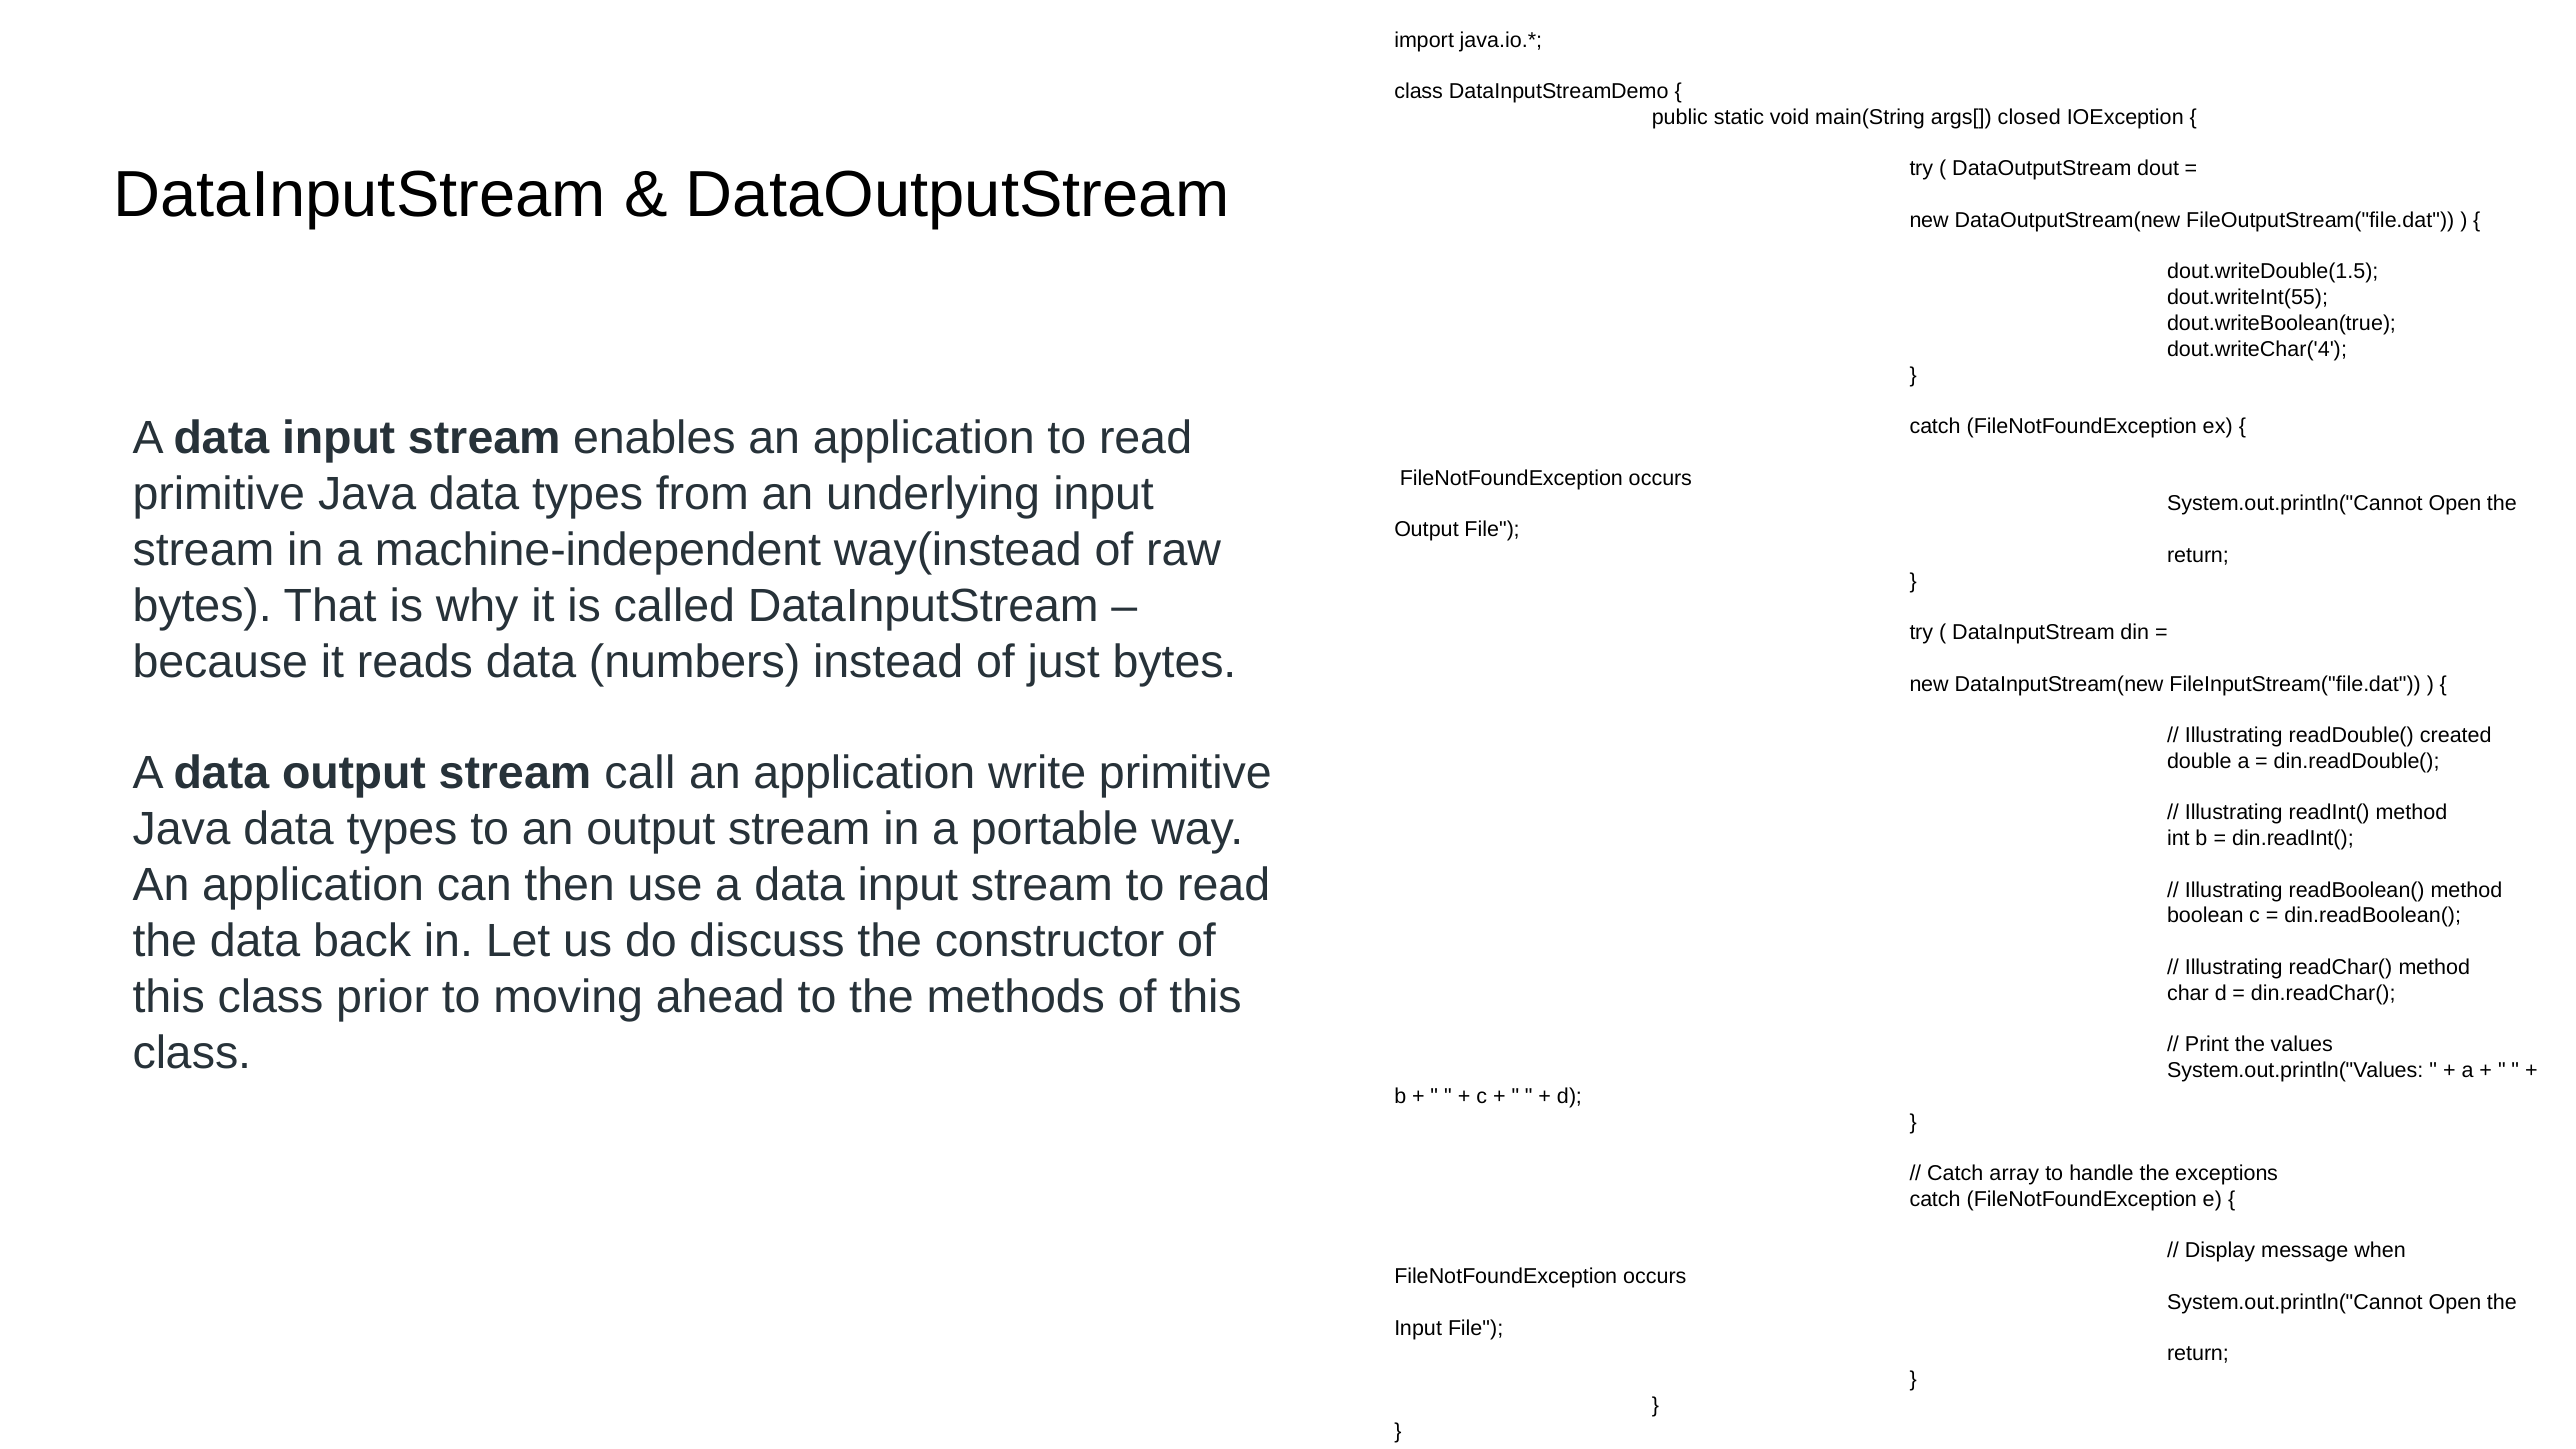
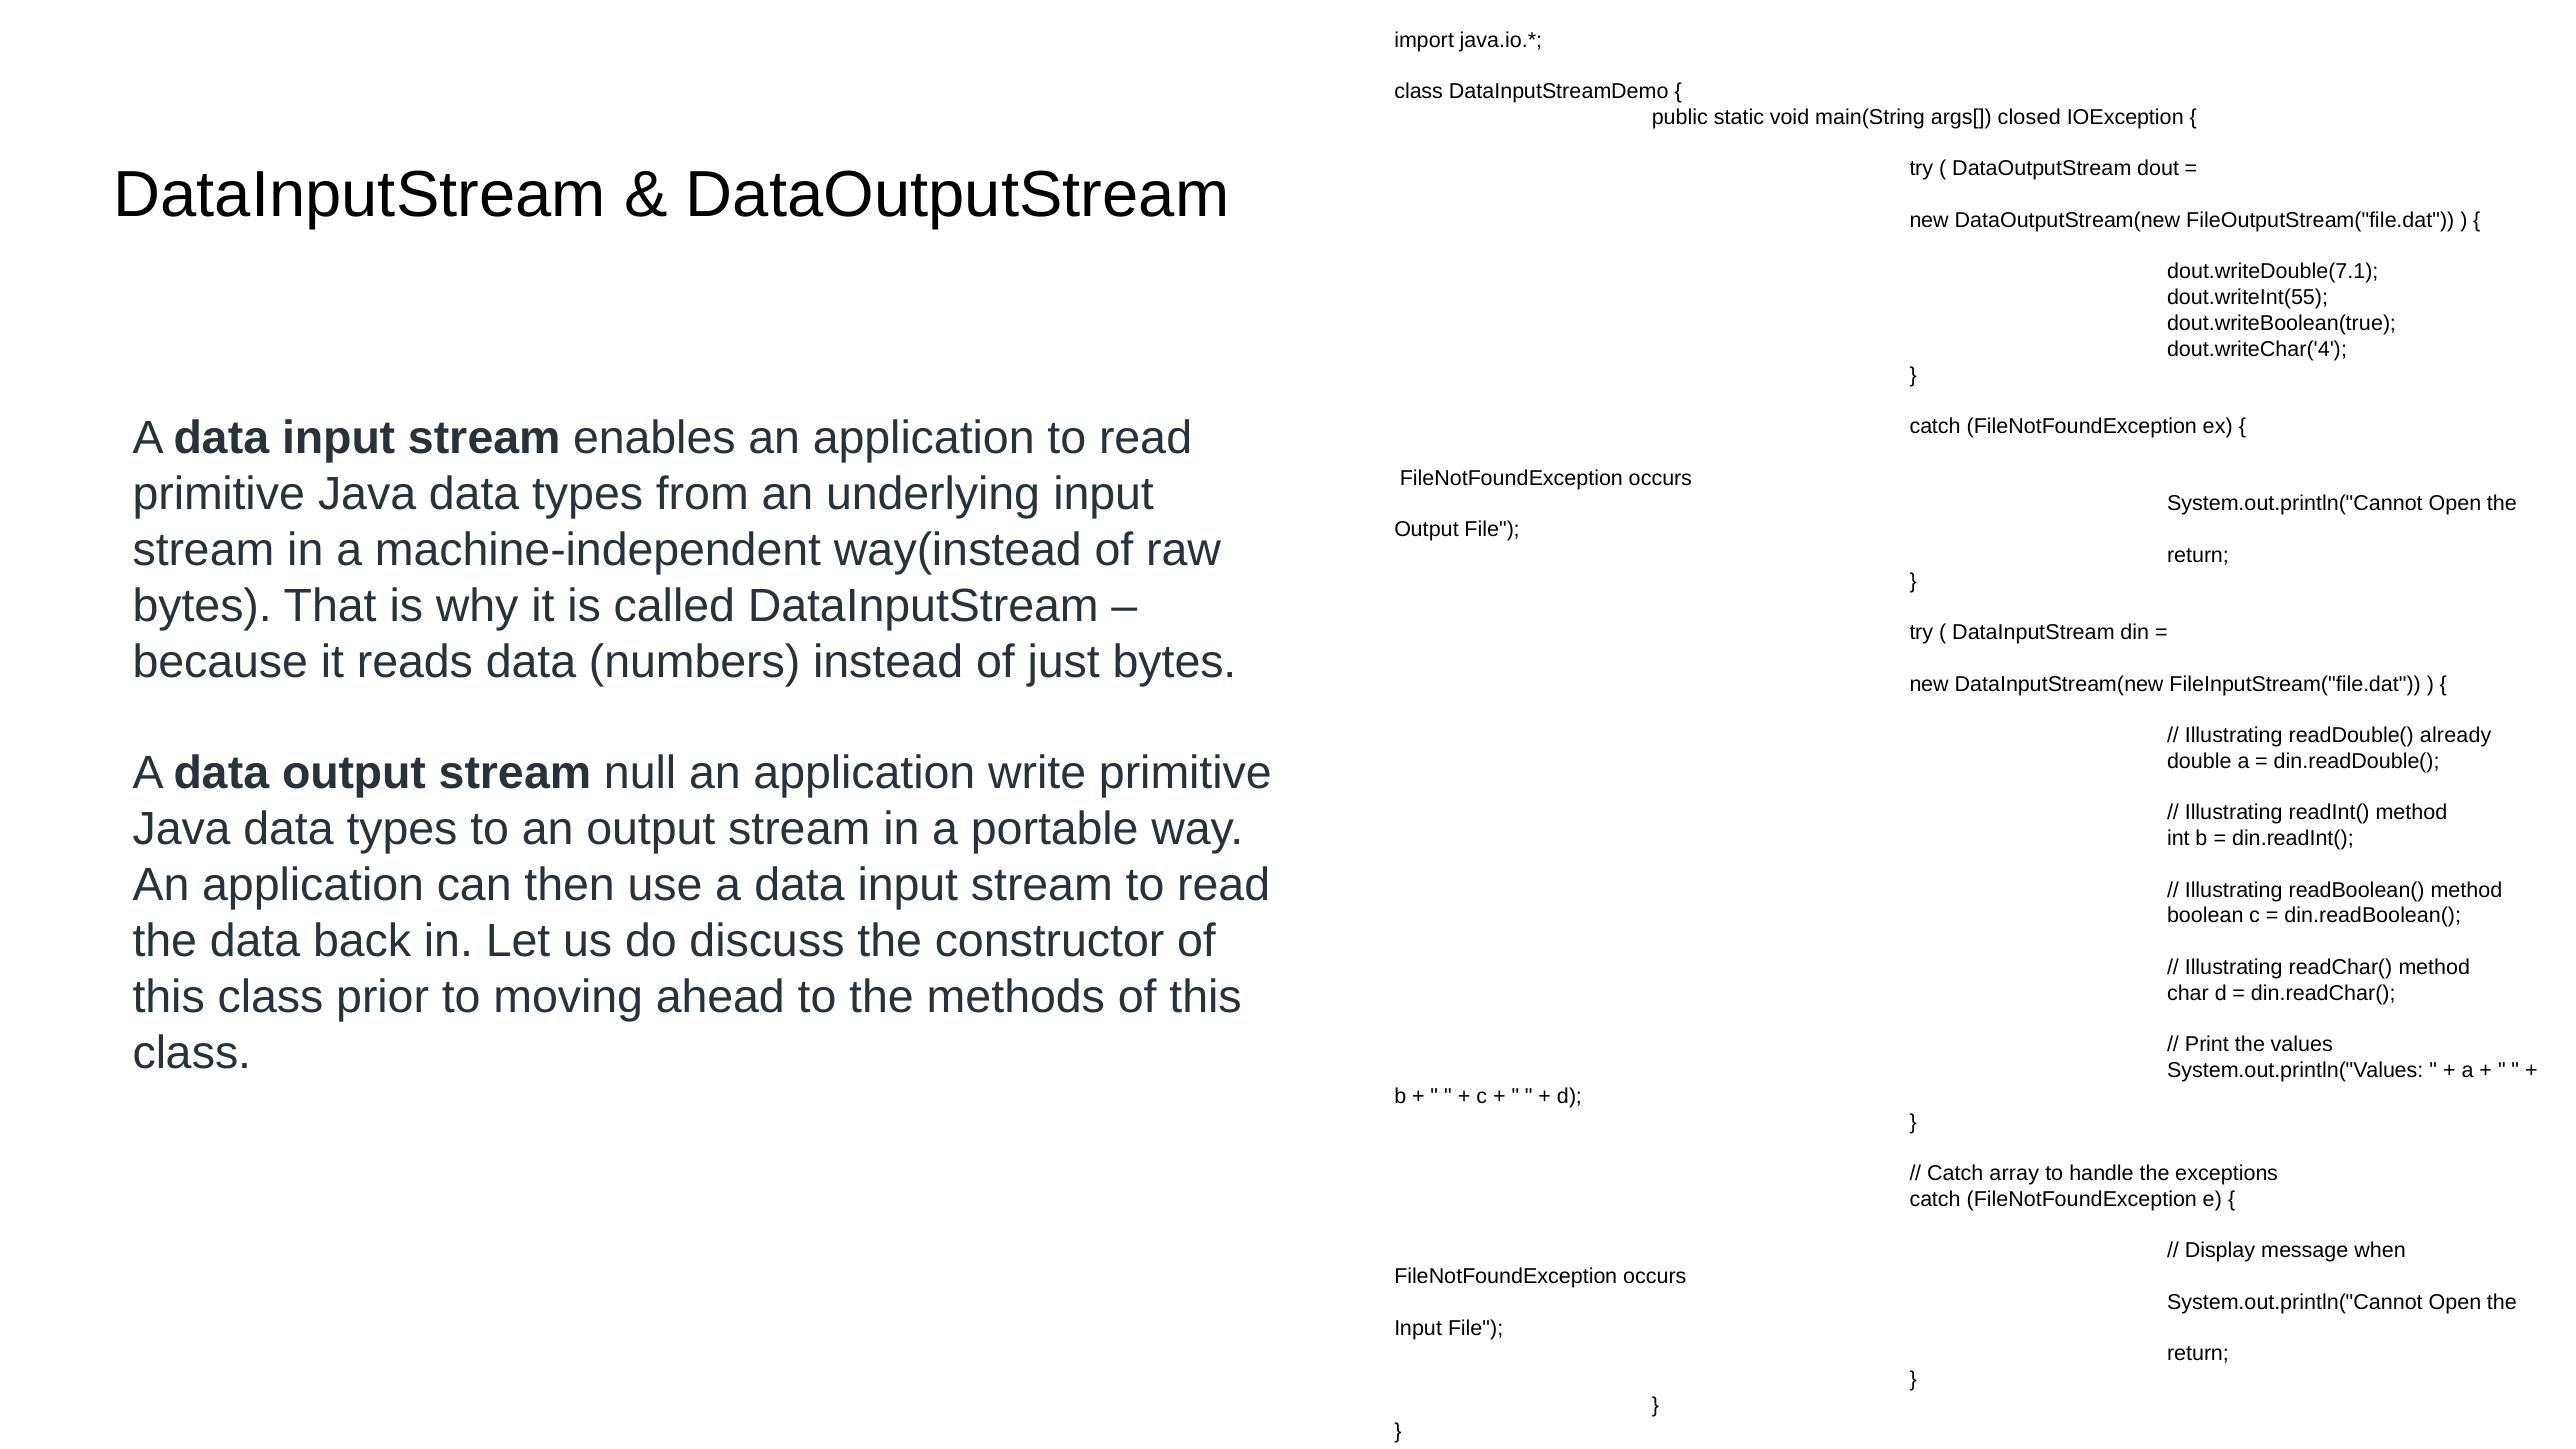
dout.writeDouble(1.5: dout.writeDouble(1.5 -> dout.writeDouble(7.1 (2273, 272)
created: created -> already (2456, 736)
call: call -> null (640, 774)
